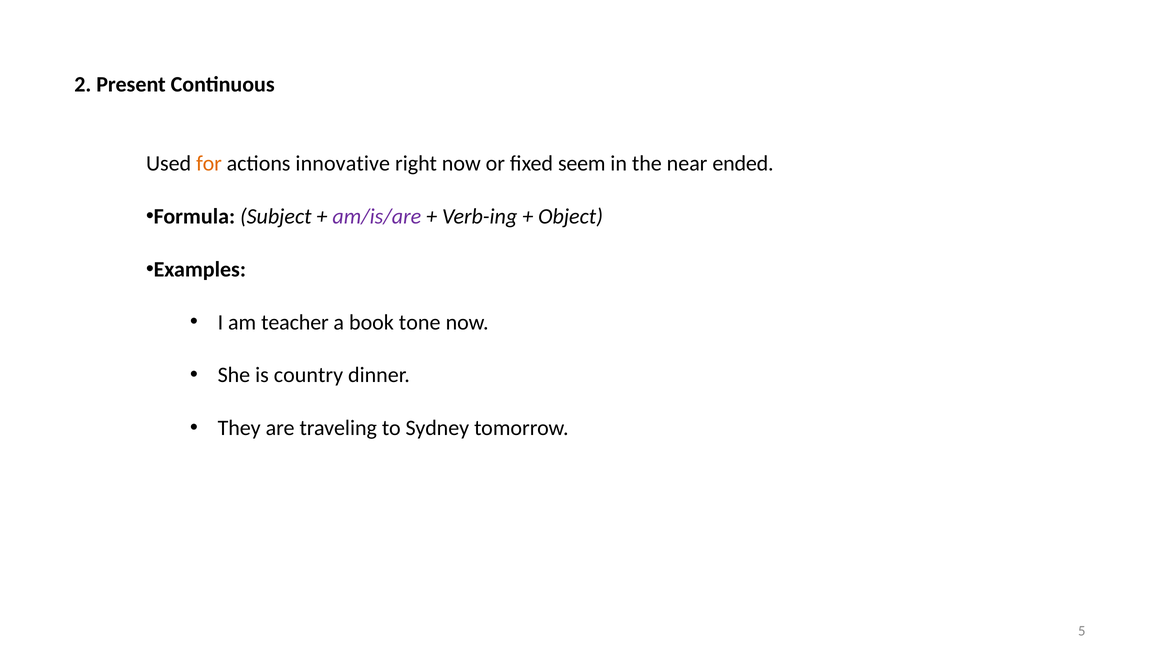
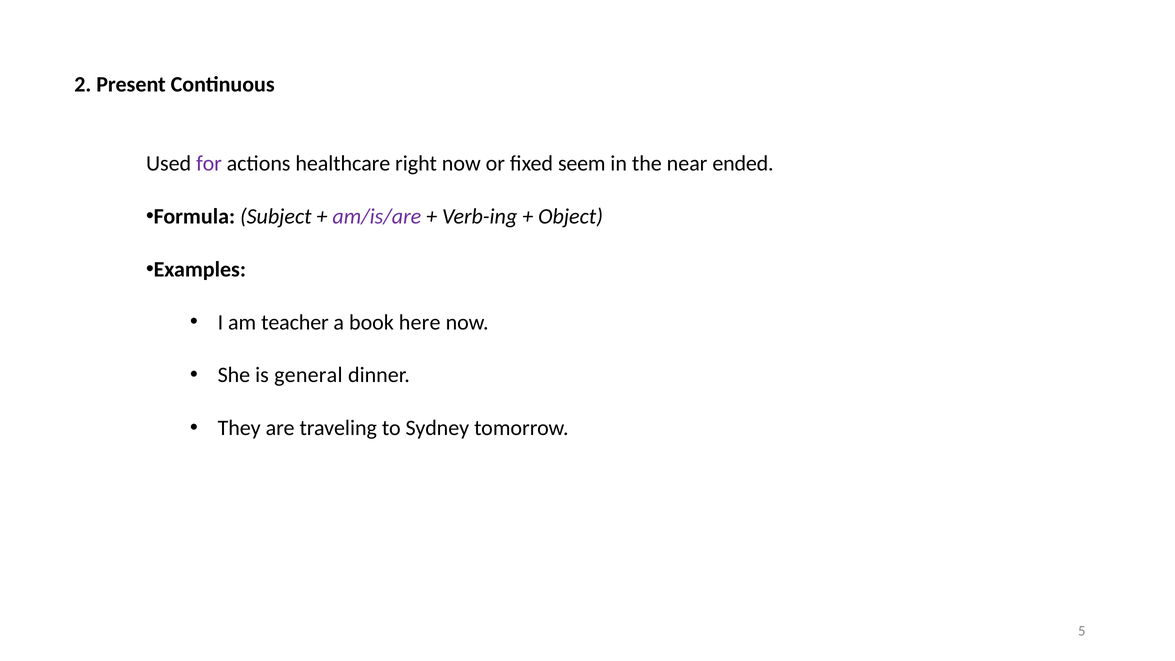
for colour: orange -> purple (209, 164)
innovative: innovative -> healthcare (343, 164)
tone: tone -> here (420, 322)
country: country -> general (308, 375)
